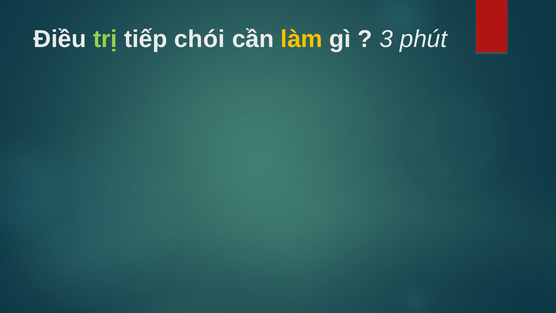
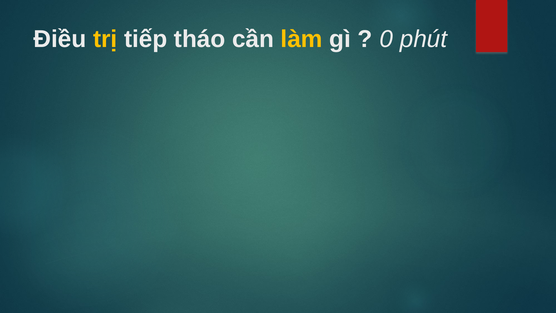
trị colour: light green -> yellow (105, 39)
chói: chói -> tháo (200, 39)
3: 3 -> 0 (386, 39)
